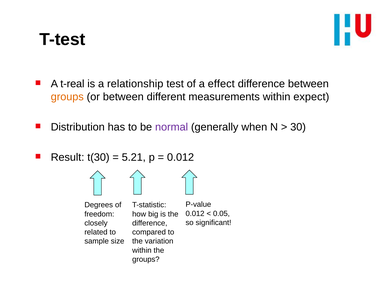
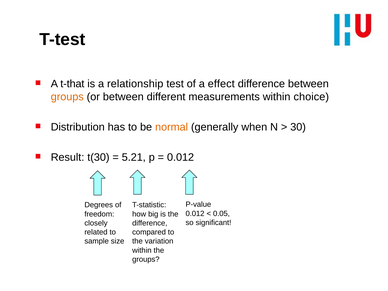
t-real: t-real -> t-that (72, 84)
expect: expect -> choice (311, 97)
normal colour: purple -> orange (172, 127)
